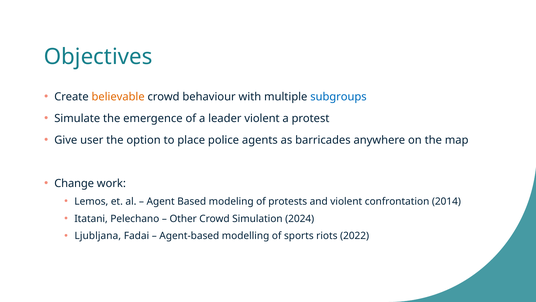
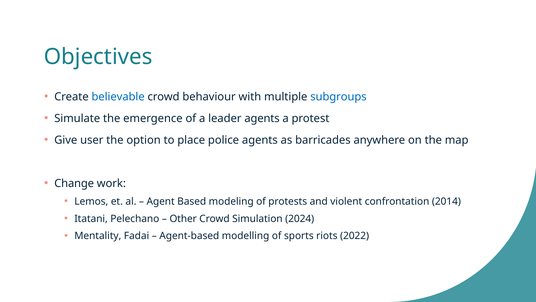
believable colour: orange -> blue (118, 97)
leader violent: violent -> agents (262, 118)
Ljubljana: Ljubljana -> Mentality (98, 236)
